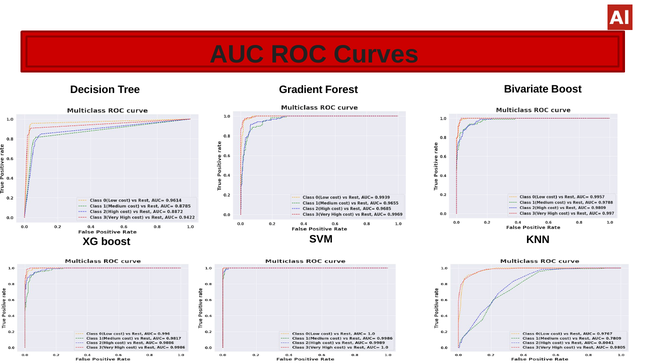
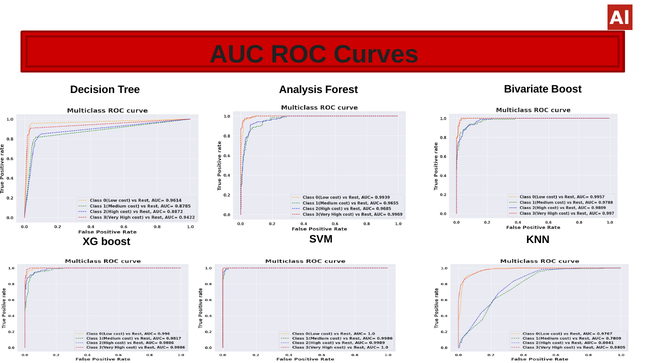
Gradient: Gradient -> Analysis (301, 90)
